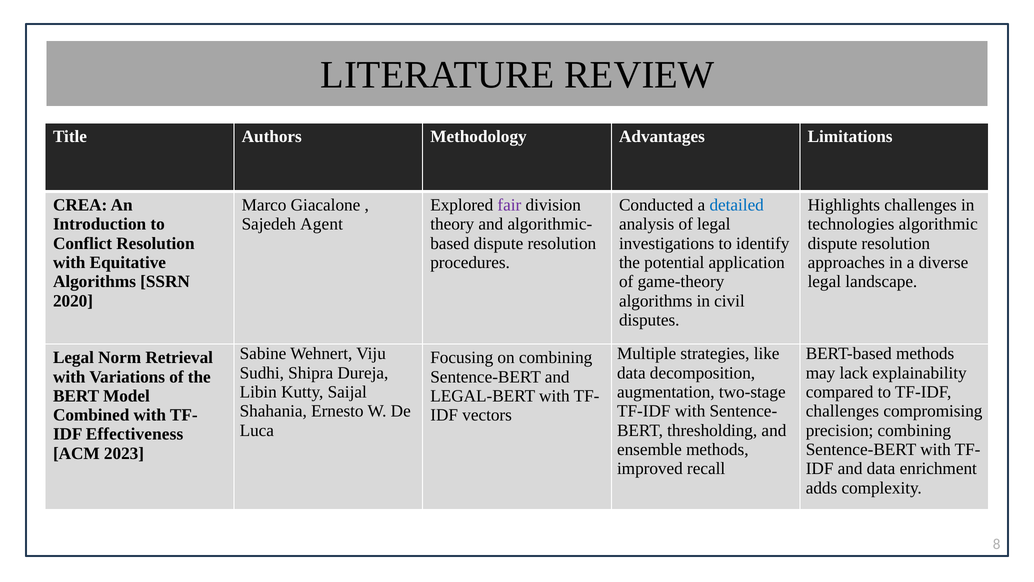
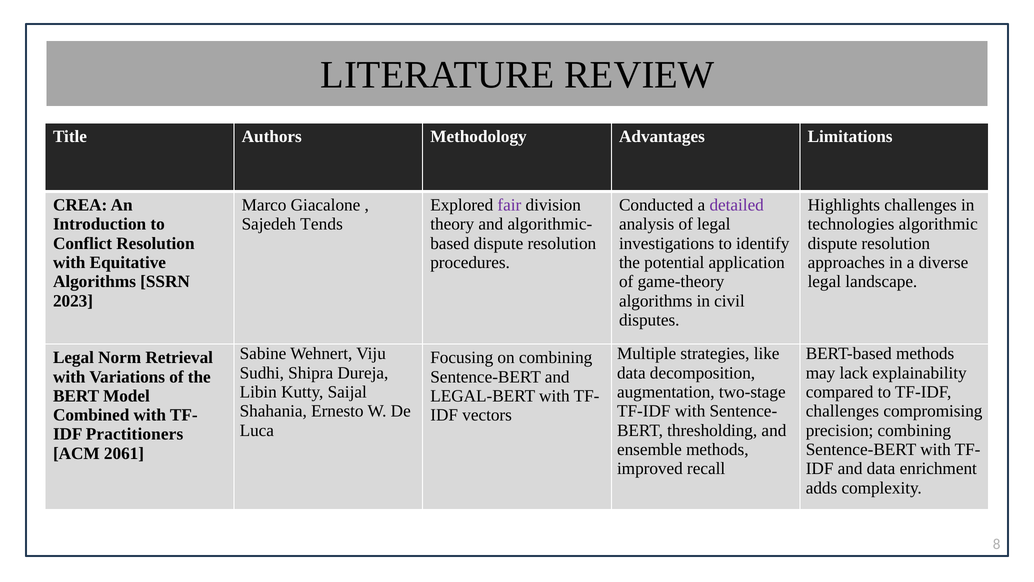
detailed colour: blue -> purple (737, 205)
Agent: Agent -> Tends (322, 224)
2020: 2020 -> 2023 (73, 301)
Effectiveness: Effectiveness -> Practitioners (135, 434)
2023: 2023 -> 2061 (124, 453)
